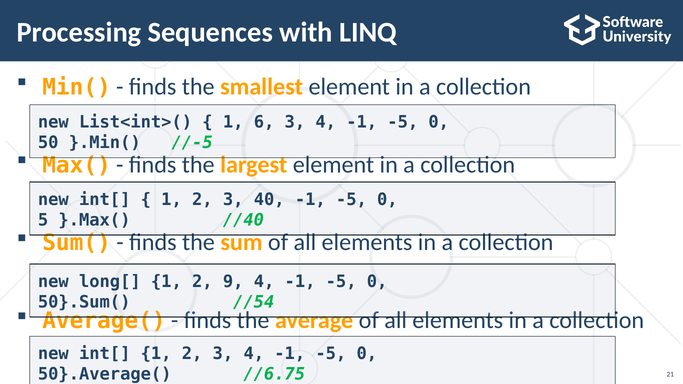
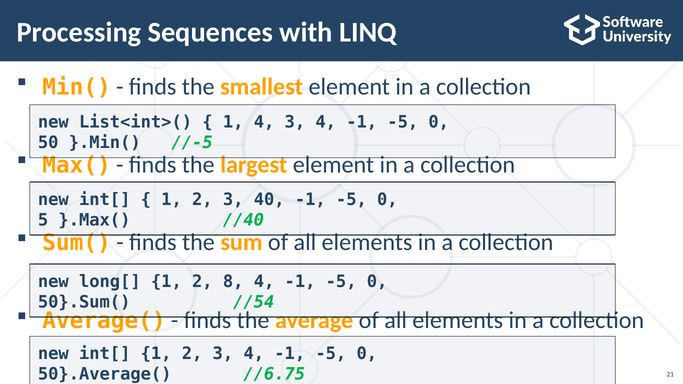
1 6: 6 -> 4 (264, 122)
9: 9 -> 8 (233, 282)
